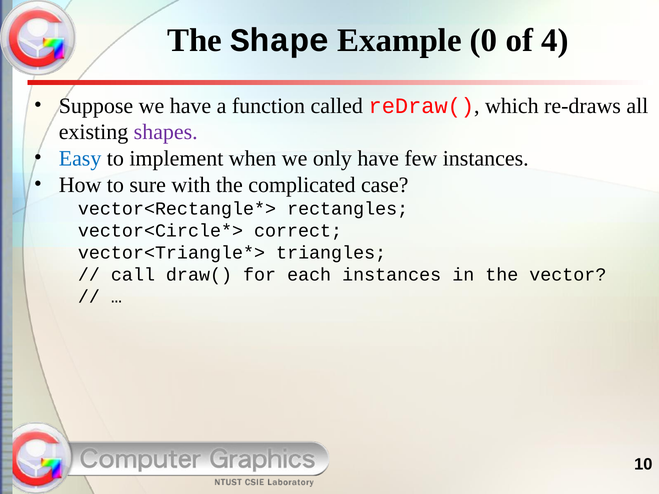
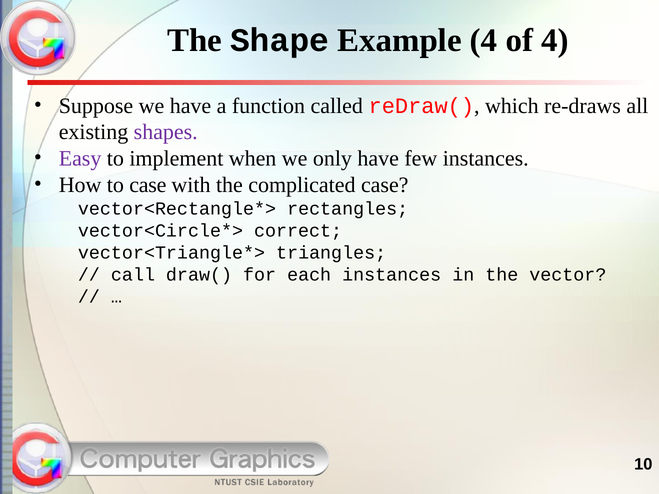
Example 0: 0 -> 4 (484, 40)
Easy colour: blue -> purple (80, 159)
to sure: sure -> case (148, 185)
